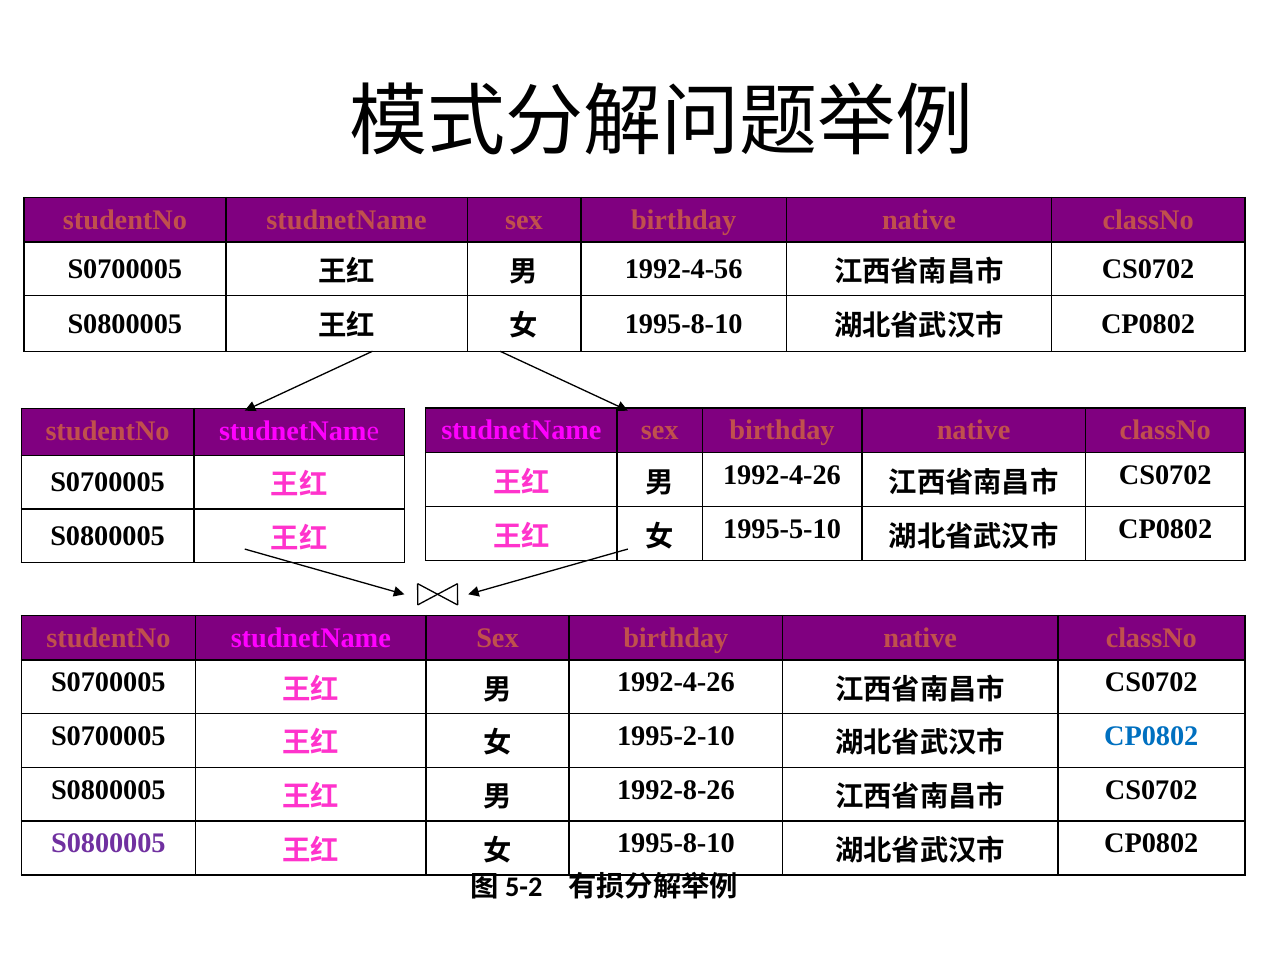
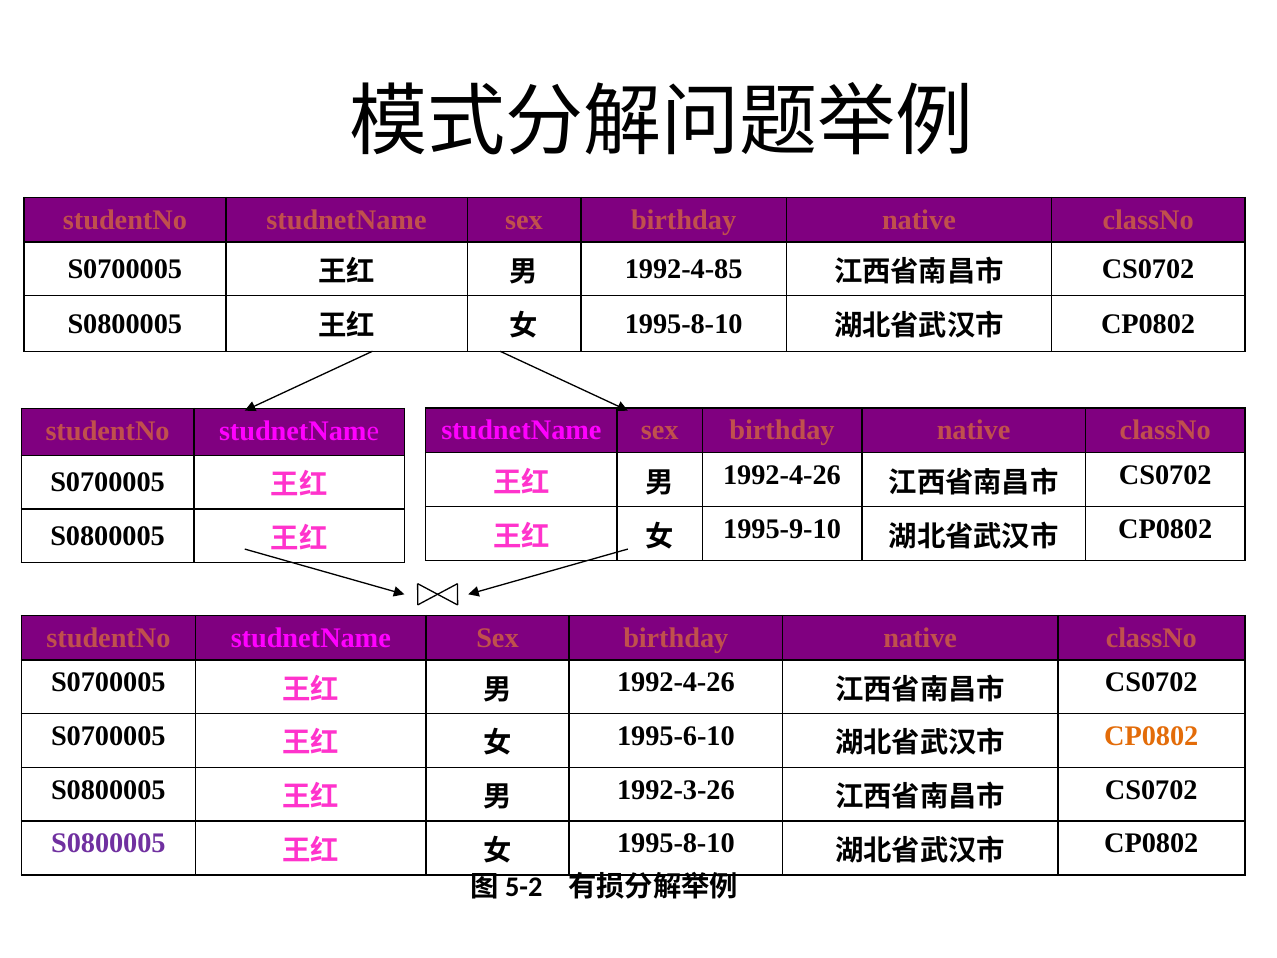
1992-4-56: 1992-4-56 -> 1992-4-85 (684, 269)
1995-5-10: 1995-5-10 -> 1995-9-10 (782, 529)
1995-2-10: 1995-2-10 -> 1995-6-10 (676, 736)
CP0802 colour: blue -> orange (1151, 736)
1992-8-26: 1992-8-26 -> 1992-3-26 (676, 790)
